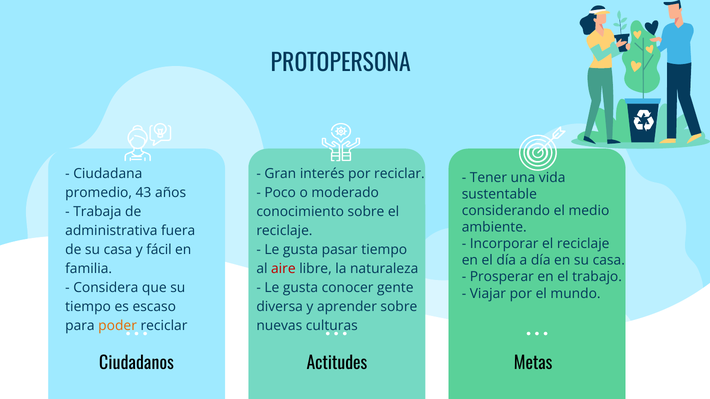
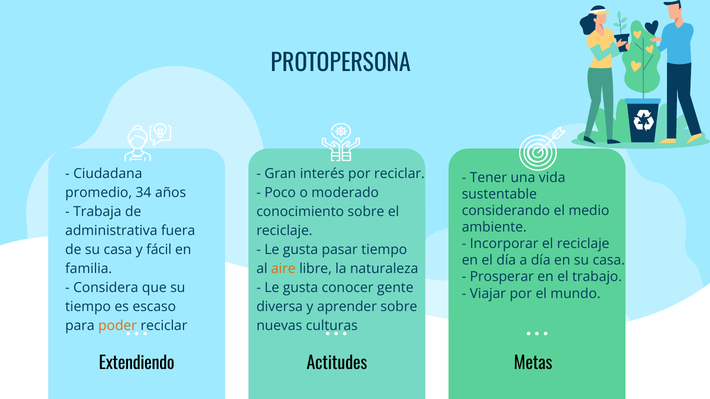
43: 43 -> 34 (143, 193)
aire colour: red -> orange (283, 269)
Ciudadanos: Ciudadanos -> Extendiendo (137, 364)
